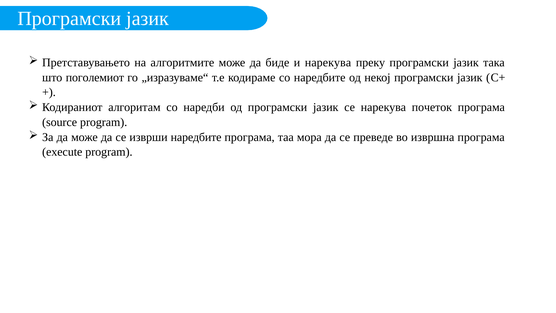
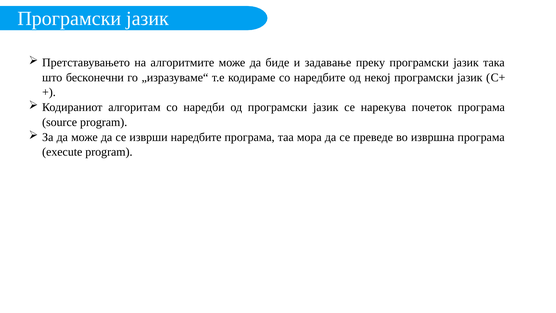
и нарекува: нарекува -> задавање (328, 63)
поголемиот: поголемиот -> бесконечни (95, 77)
